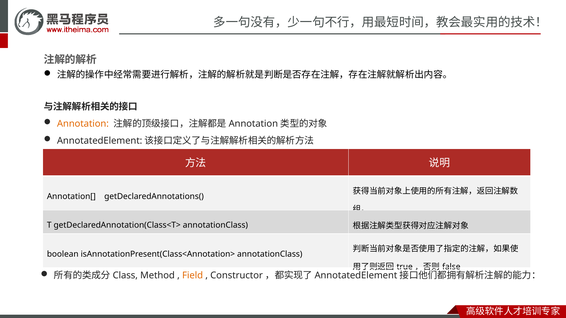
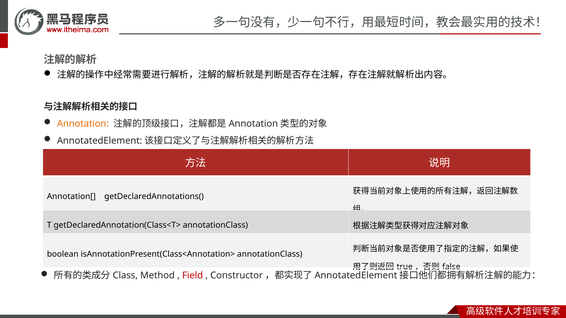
Field colour: orange -> red (193, 276)
